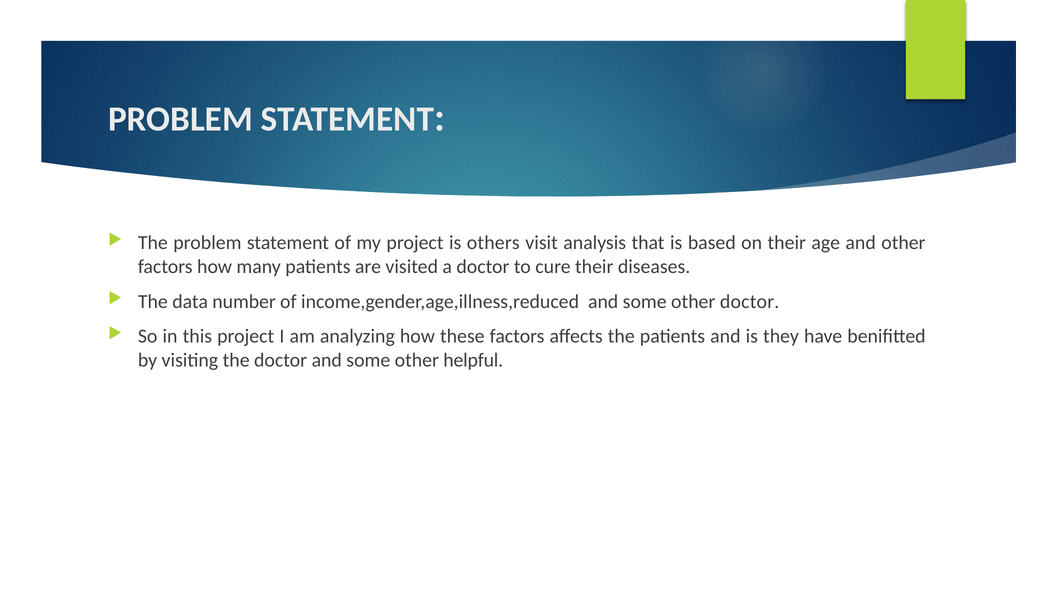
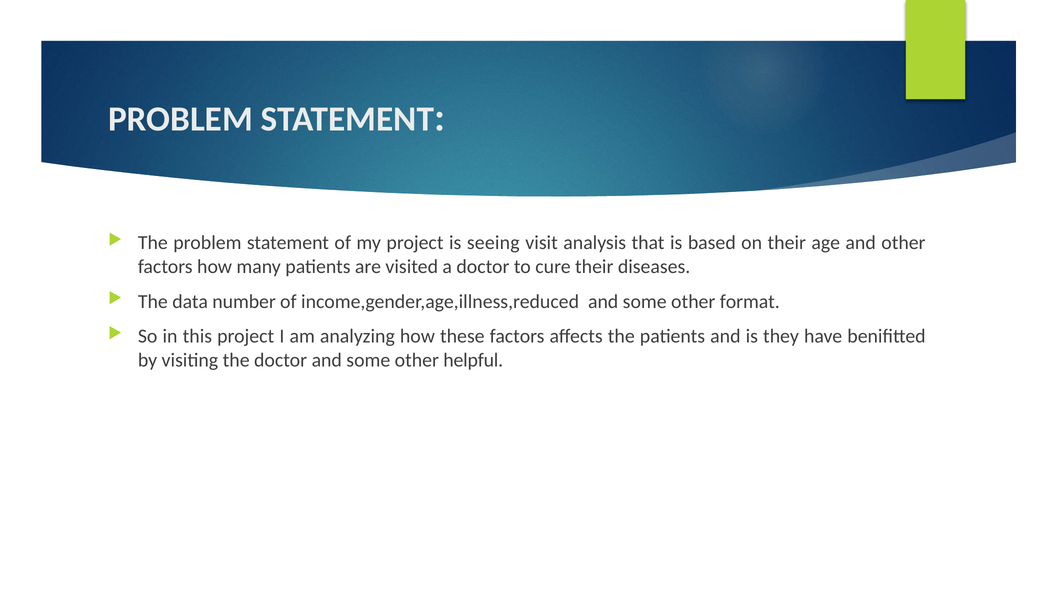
others: others -> seeing (493, 243)
other doctor: doctor -> format (750, 302)
